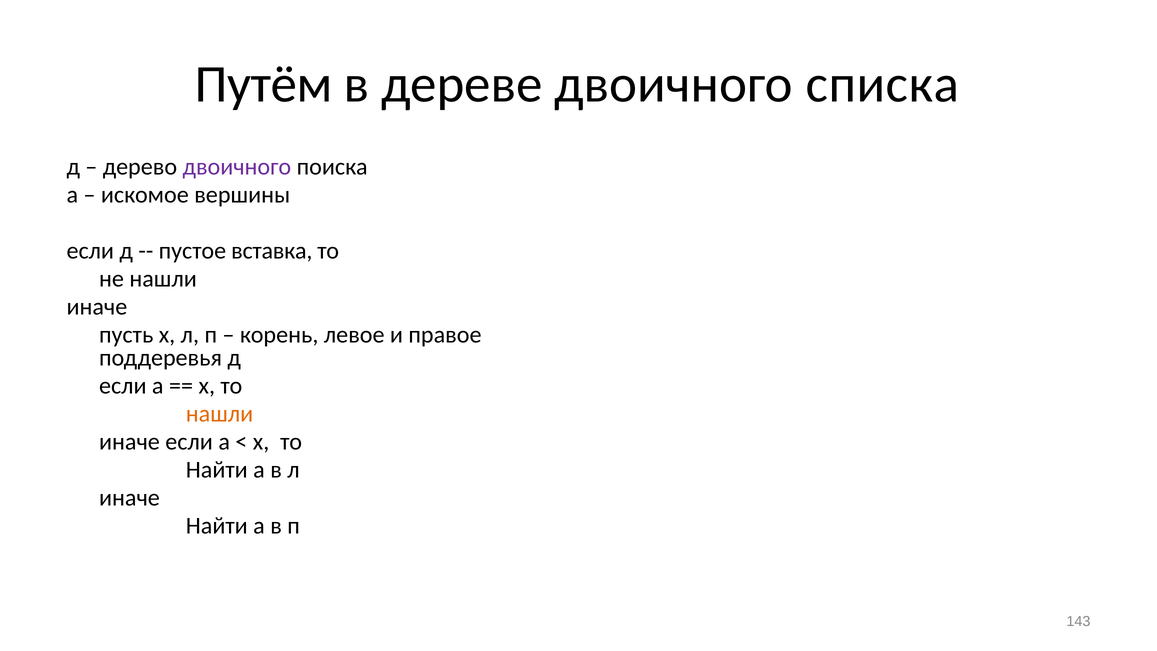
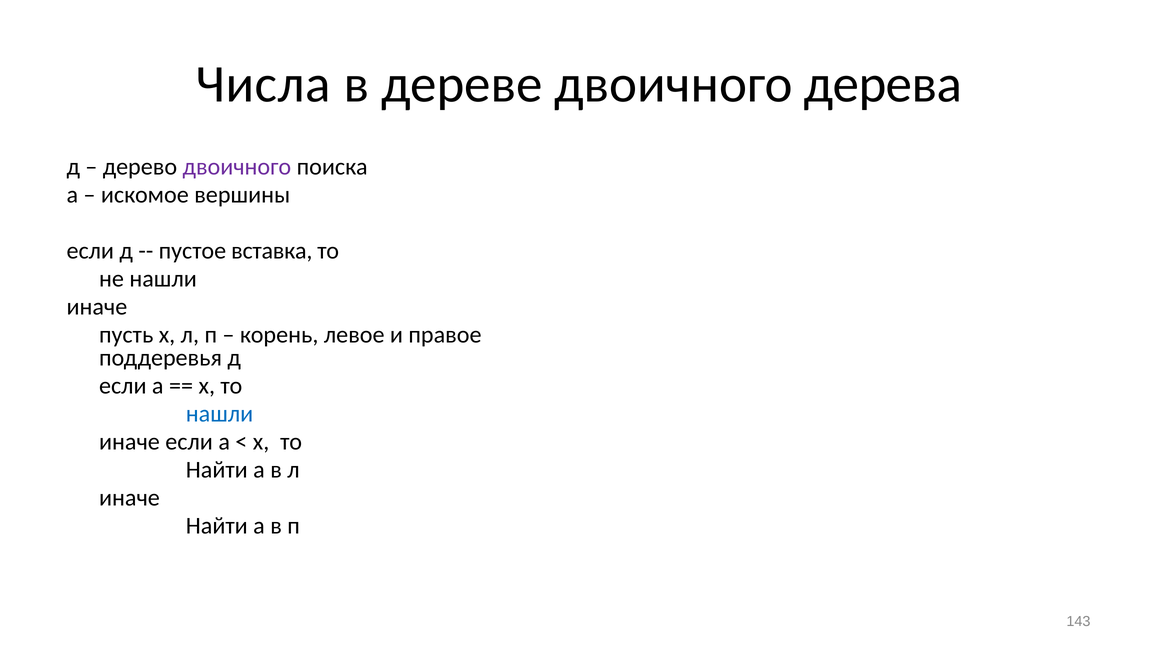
Путём: Путём -> Числа (263, 84)
списка: списка -> дерева (883, 84)
нашли colour: orange -> blue (220, 414)
